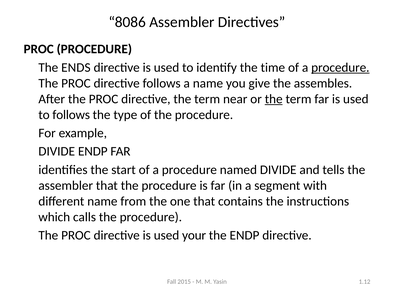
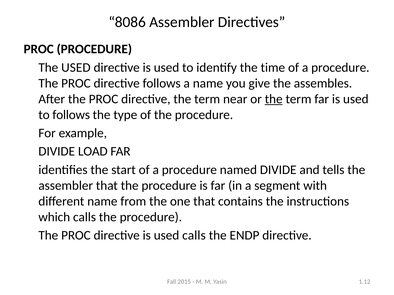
The ENDS: ENDS -> USED (76, 68)
procedure underline: present -> none (340, 68)
DIVIDE ENDP: ENDP -> LOAD (93, 152)
used your: your -> calls (194, 236)
